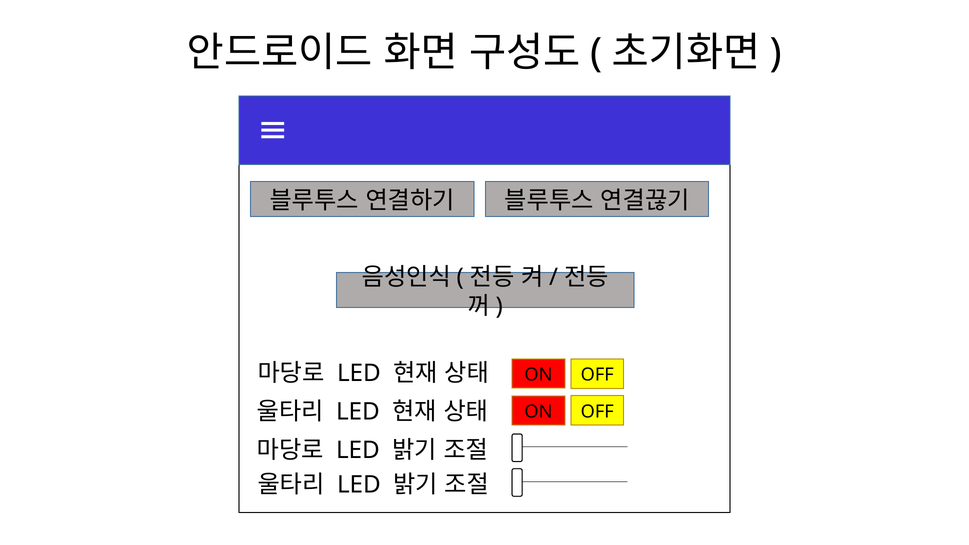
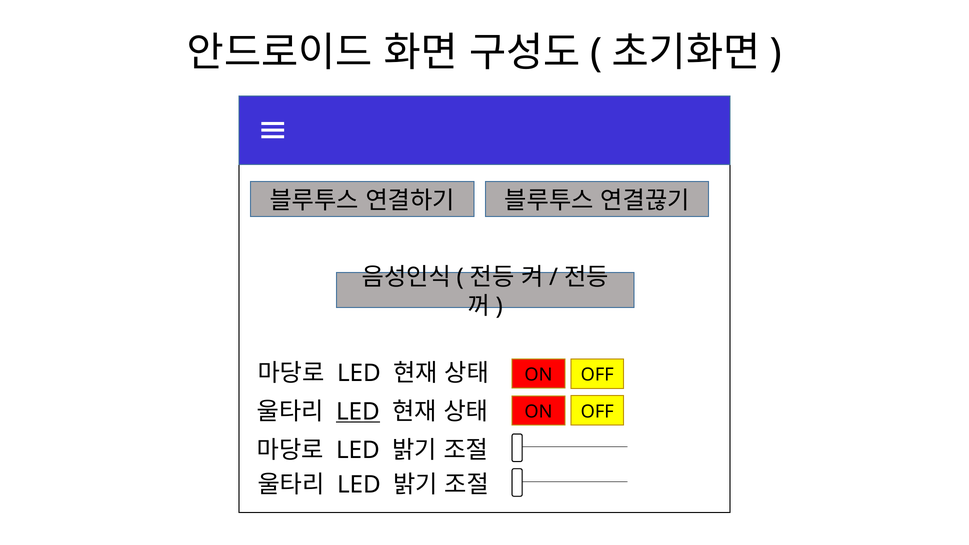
LED underline: none -> present (358, 412)
